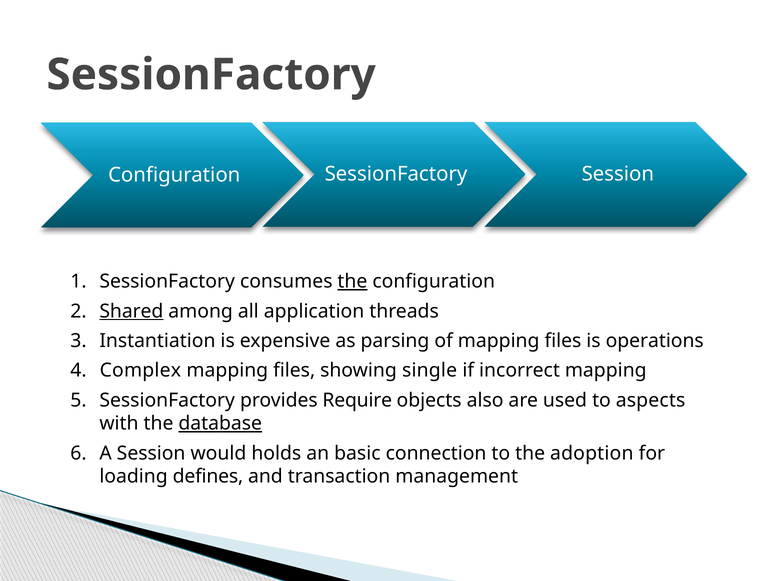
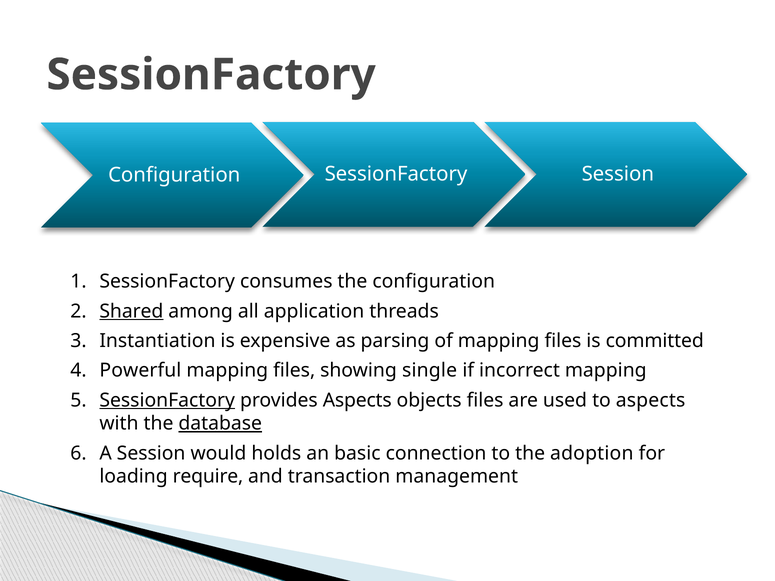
the underline: present -> none (352, 282)
operations: operations -> committed (655, 341)
Complex: Complex -> Powerful (140, 371)
SessionFactory underline: none -> present (167, 400)
provides Require: Require -> Aspects (357, 400)
objects also: also -> files (485, 400)
defines: defines -> require (208, 477)
